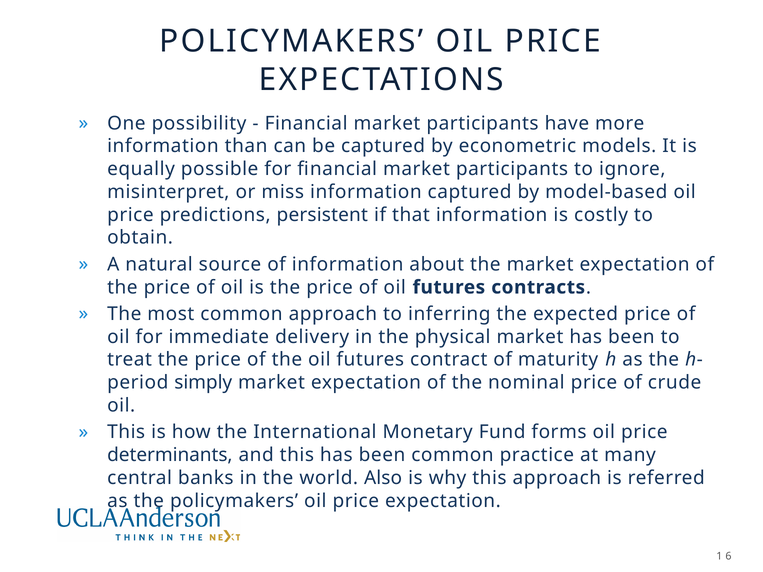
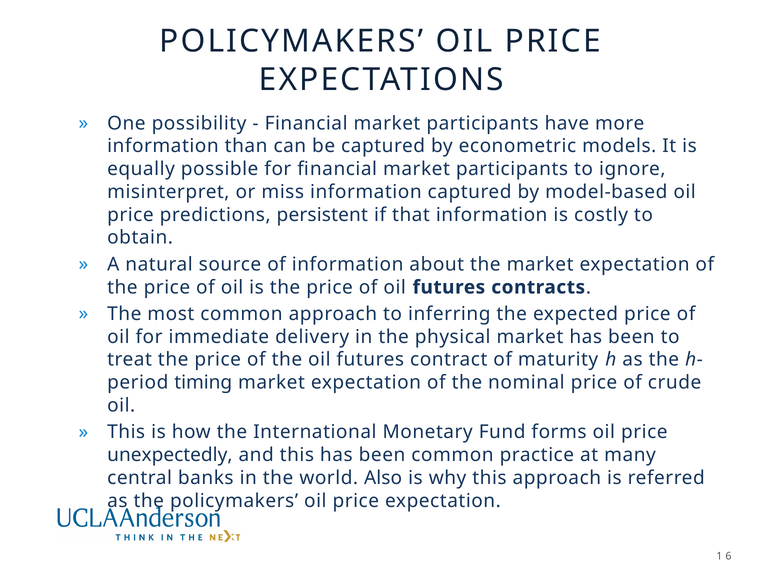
simply: simply -> timing (203, 383)
determinants: determinants -> unexpectedly (170, 455)
